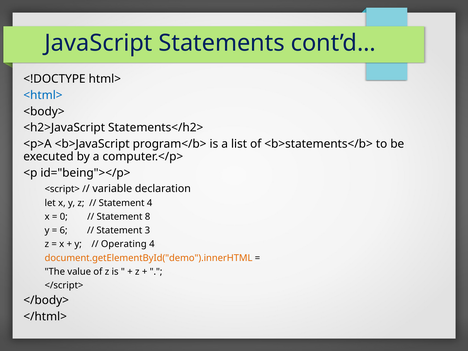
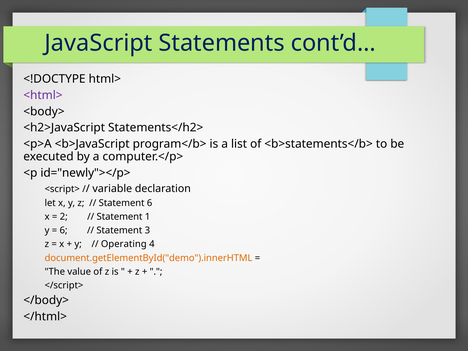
<html> colour: blue -> purple (43, 95)
id="being"></p>: id="being"></p> -> id="newly"></p> (85, 173)
Statement 4: 4 -> 6 (150, 203)
0: 0 -> 2 (64, 217)
8: 8 -> 1 (148, 217)
